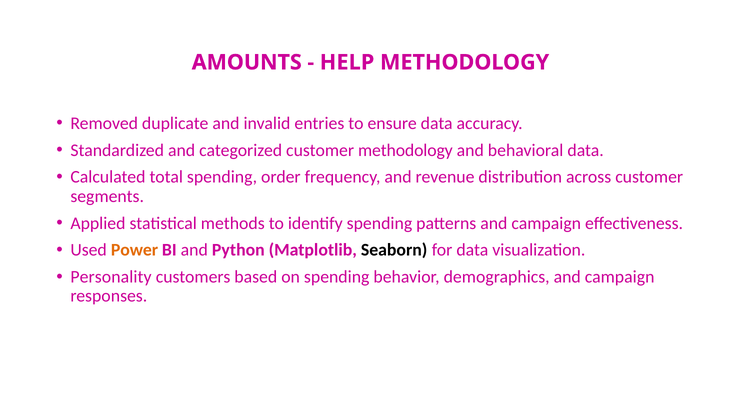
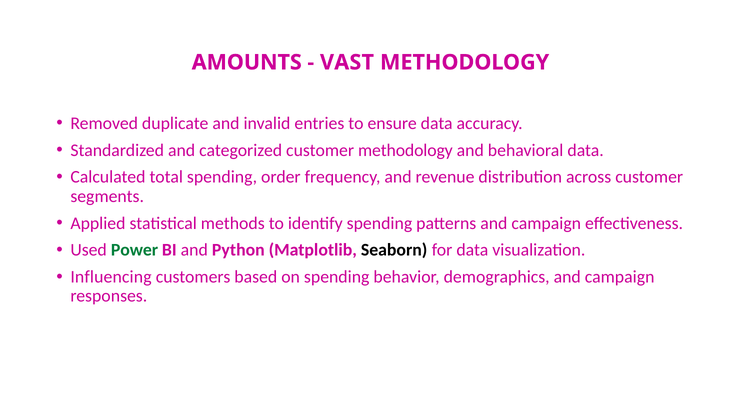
HELP: HELP -> VAST (347, 62)
Power colour: orange -> green (135, 250)
Personality: Personality -> Influencing (111, 277)
